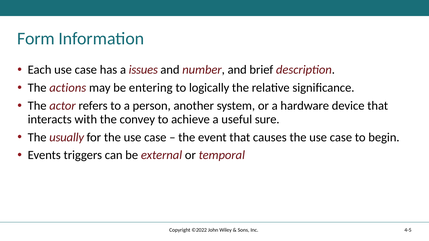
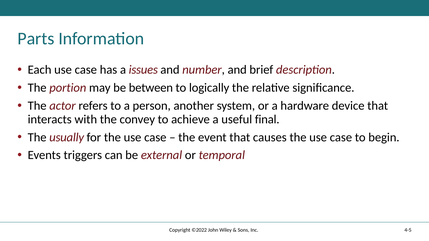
Form: Form -> Parts (36, 39)
actions: actions -> portion (68, 88)
entering: entering -> between (151, 88)
sure: sure -> final (267, 119)
